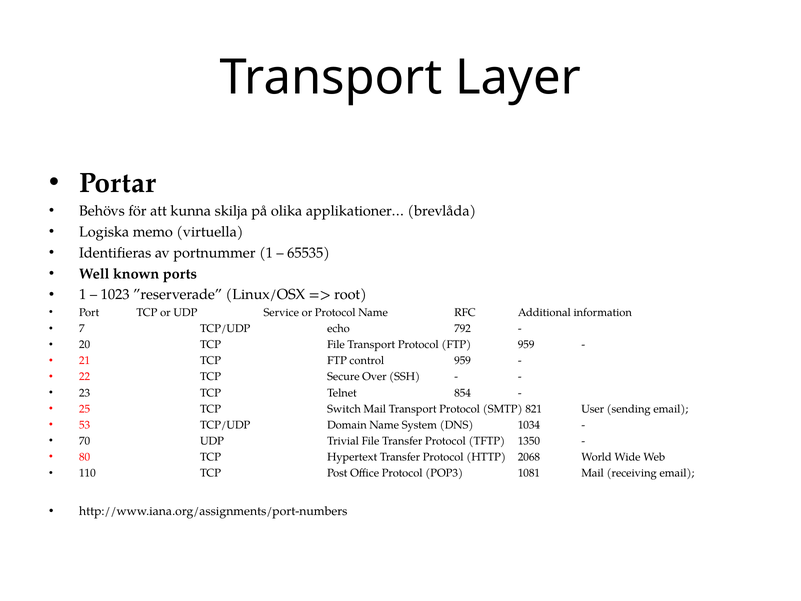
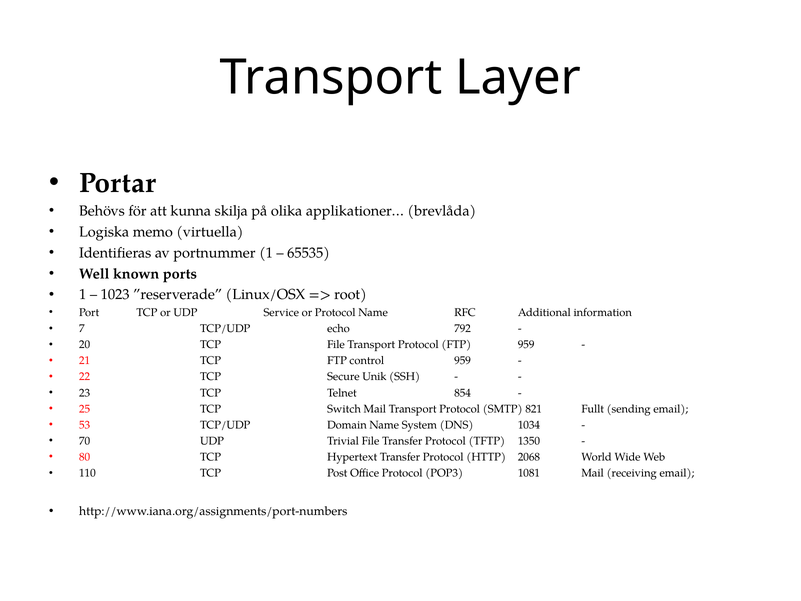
Over: Over -> Unik (374, 377)
User: User -> Fullt (593, 409)
